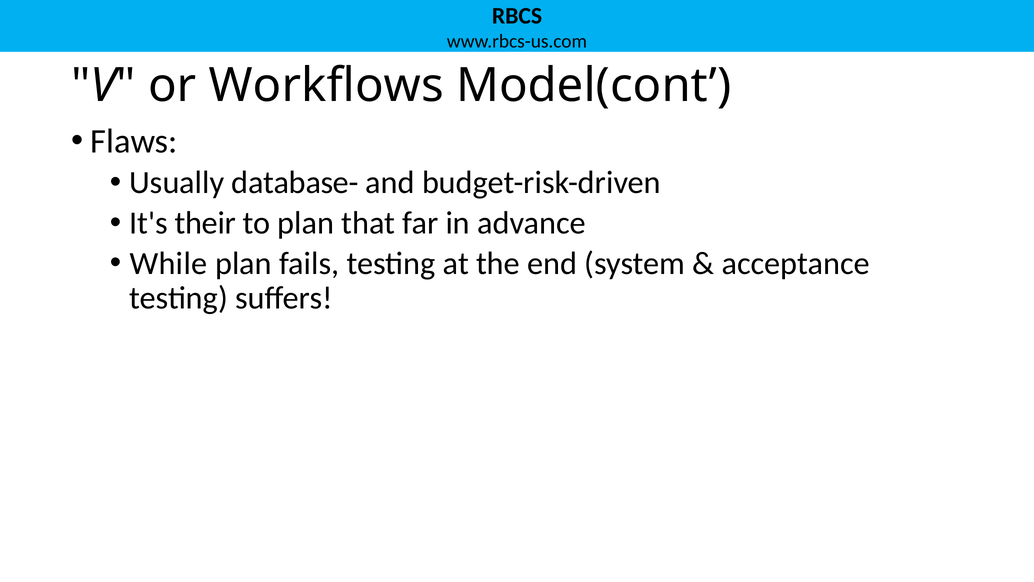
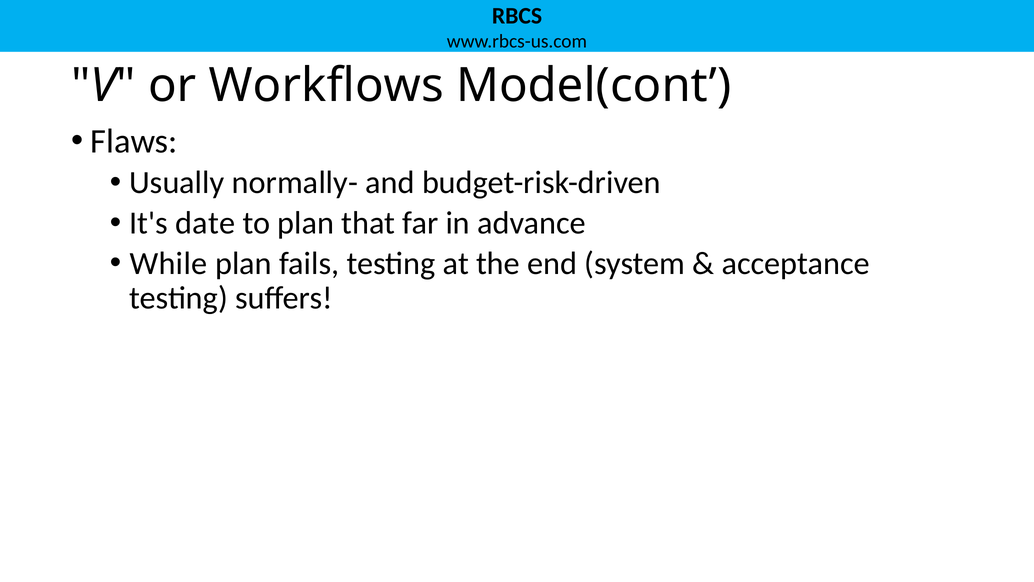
database-: database- -> normally- (295, 183)
their: their -> date (205, 223)
